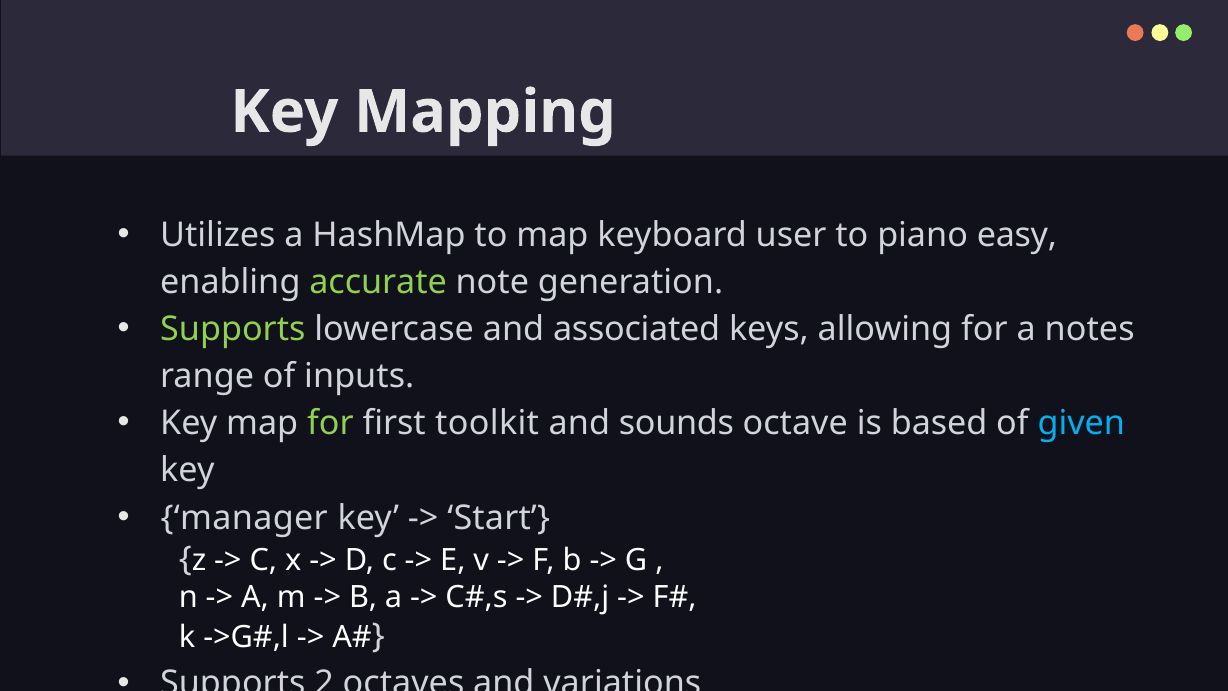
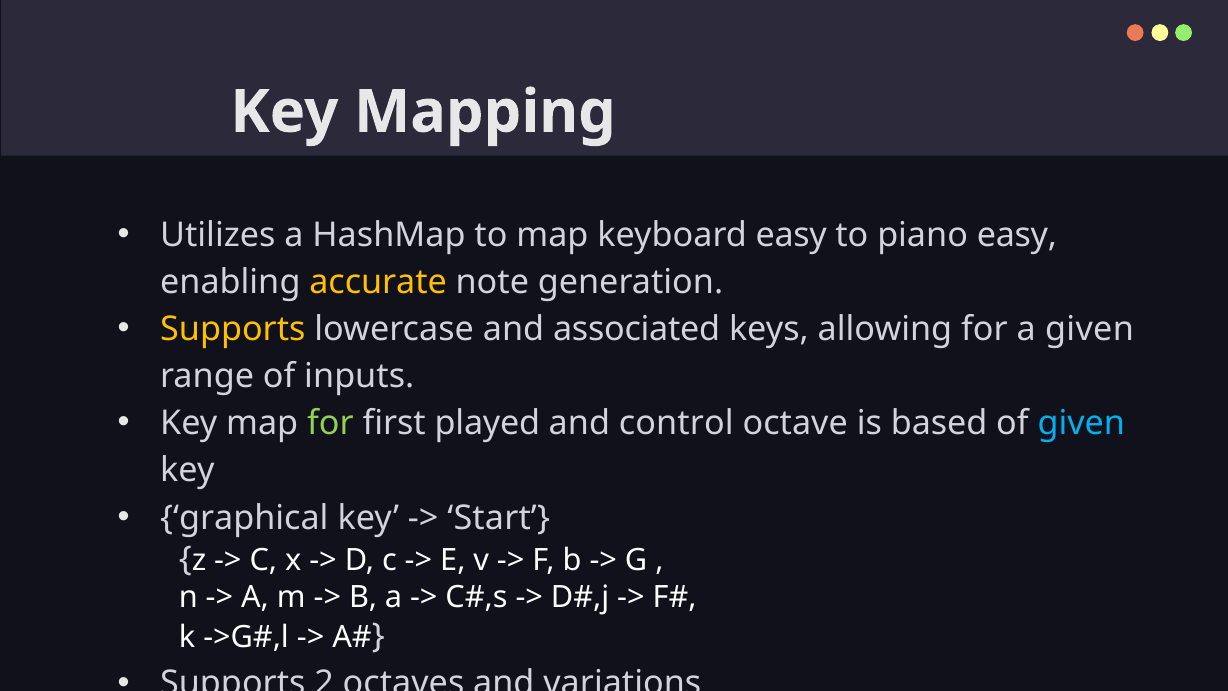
keyboard user: user -> easy (791, 235)
accurate colour: light green -> yellow (378, 282)
Supports colour: light green -> yellow (233, 329)
a notes: notes -> given (1090, 329)
toolkit: toolkit -> played (487, 423)
sounds: sounds -> control (676, 423)
manager: manager -> graphical (244, 518)
